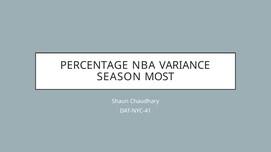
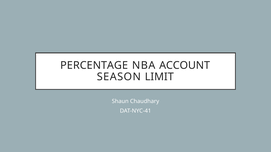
VARIANCE: VARIANCE -> ACCOUNT (185, 65)
MOST: MOST -> LIMIT (159, 77)
